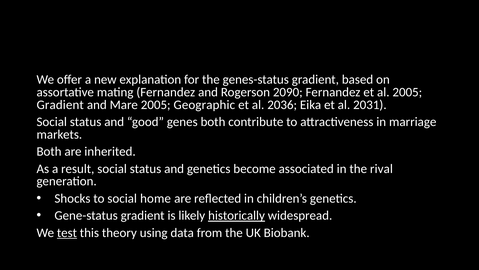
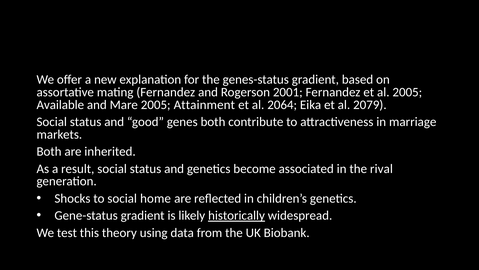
2090: 2090 -> 2001 (288, 92)
Gradient: Gradient -> Available (60, 105)
Geographic: Geographic -> Attainment (204, 105)
2036: 2036 -> 2064 (282, 105)
2031: 2031 -> 2079 (370, 105)
test underline: present -> none (67, 232)
